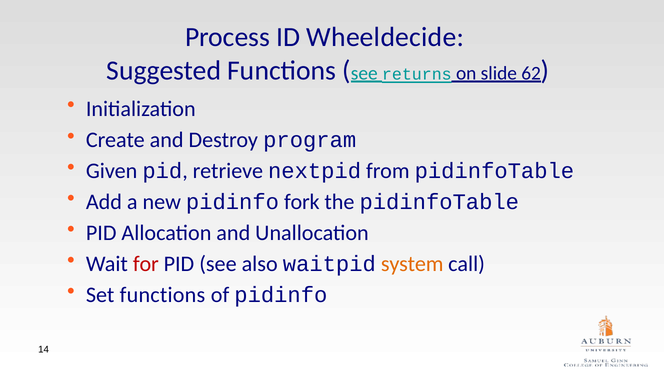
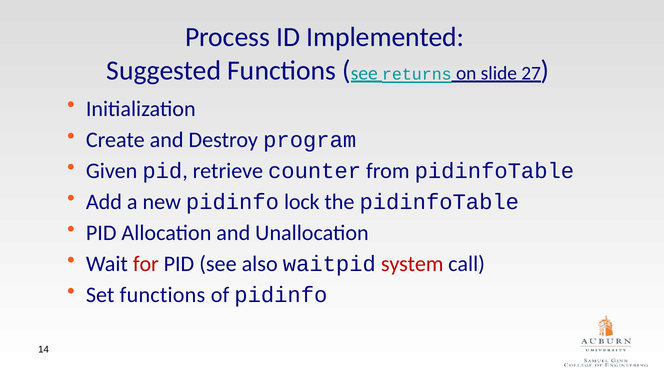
Wheeldecide: Wheeldecide -> Implemented (385, 37)
62: 62 -> 27 (531, 73)
nextpid: nextpid -> counter (315, 171)
fork: fork -> lock (302, 202)
system colour: orange -> red (412, 264)
